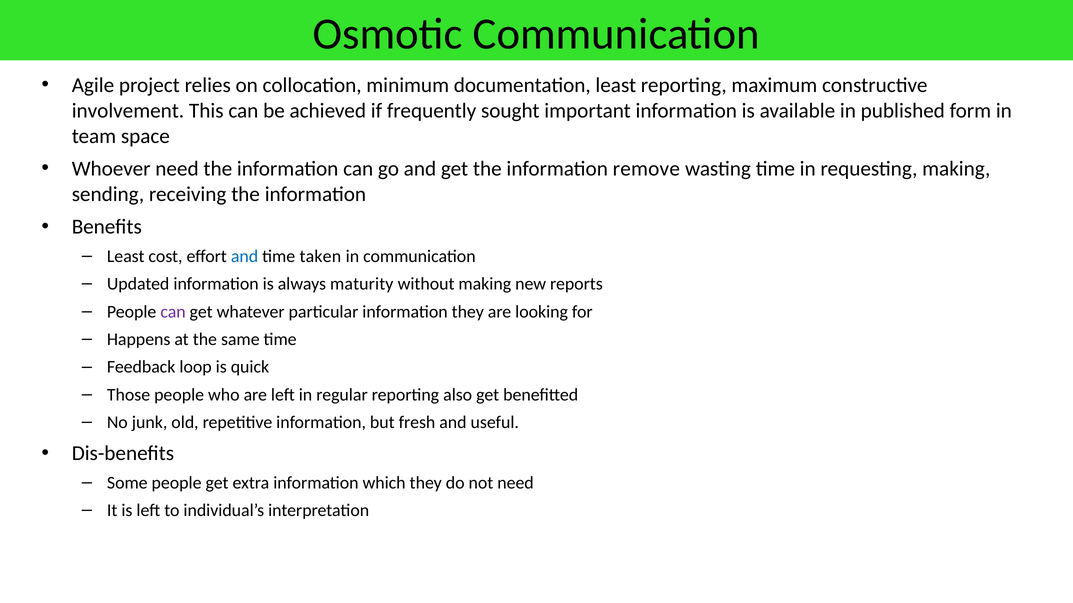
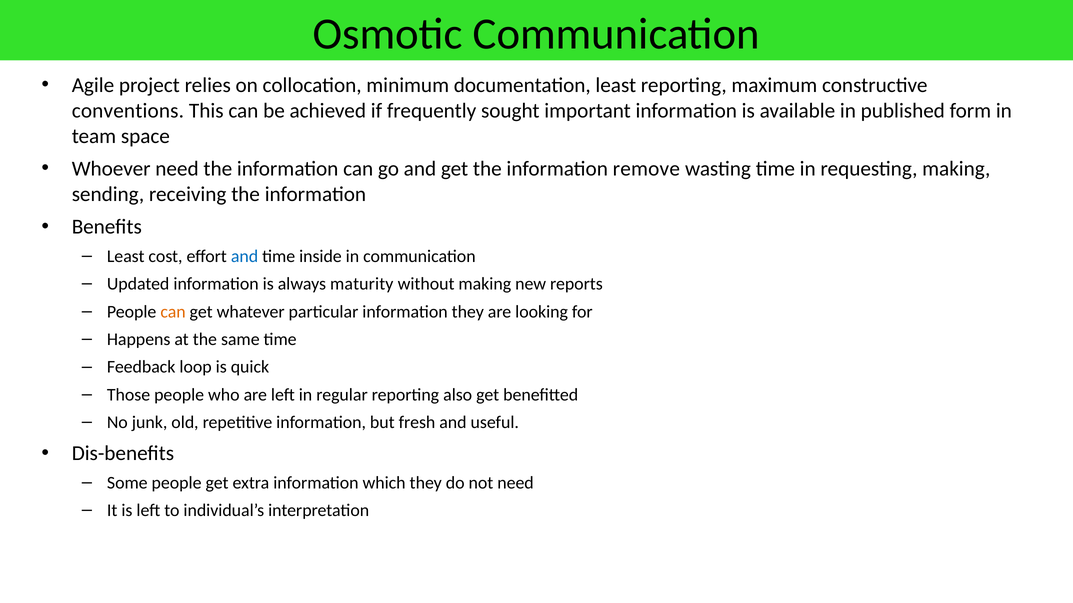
involvement: involvement -> conventions (128, 111)
taken: taken -> inside (320, 256)
can colour: purple -> orange (173, 312)
